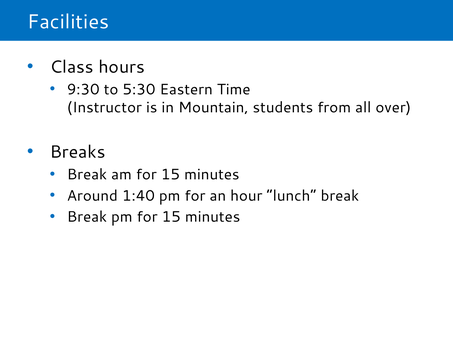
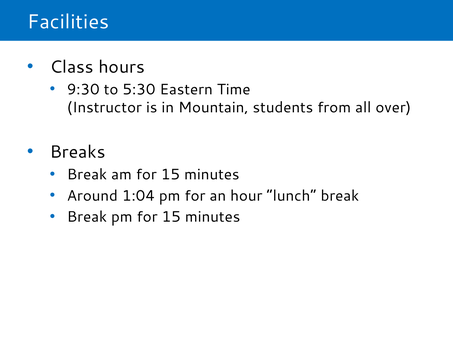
1:40: 1:40 -> 1:04 (138, 196)
